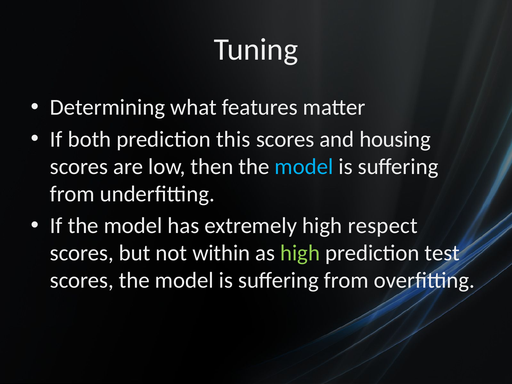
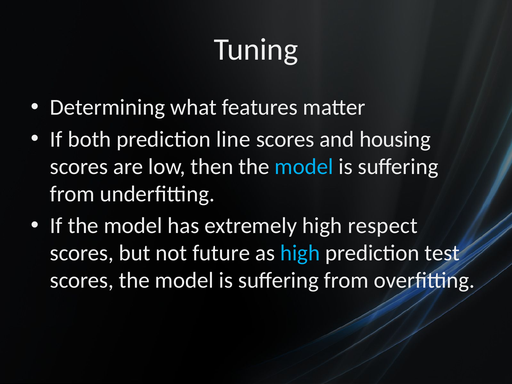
this: this -> line (233, 139)
within: within -> future (221, 253)
high colour: light green -> light blue (300, 253)
